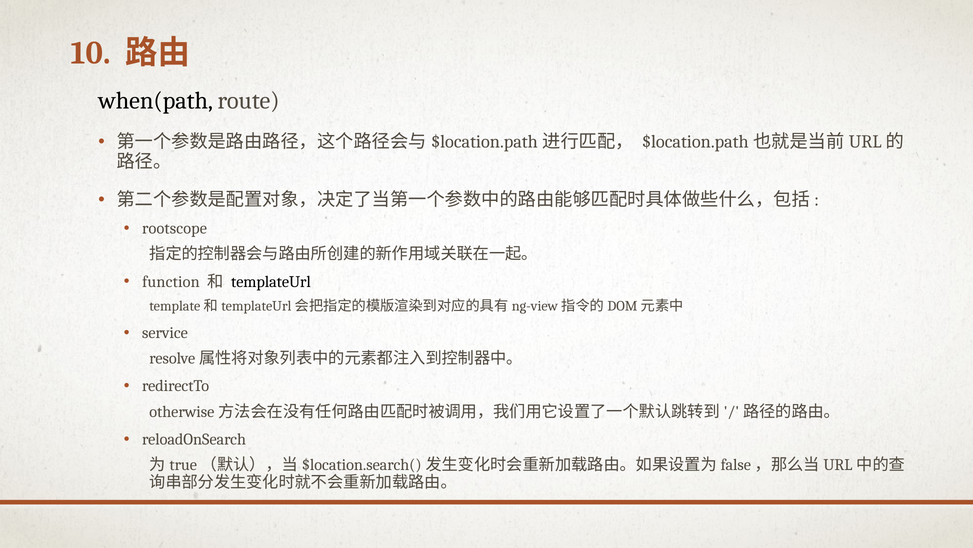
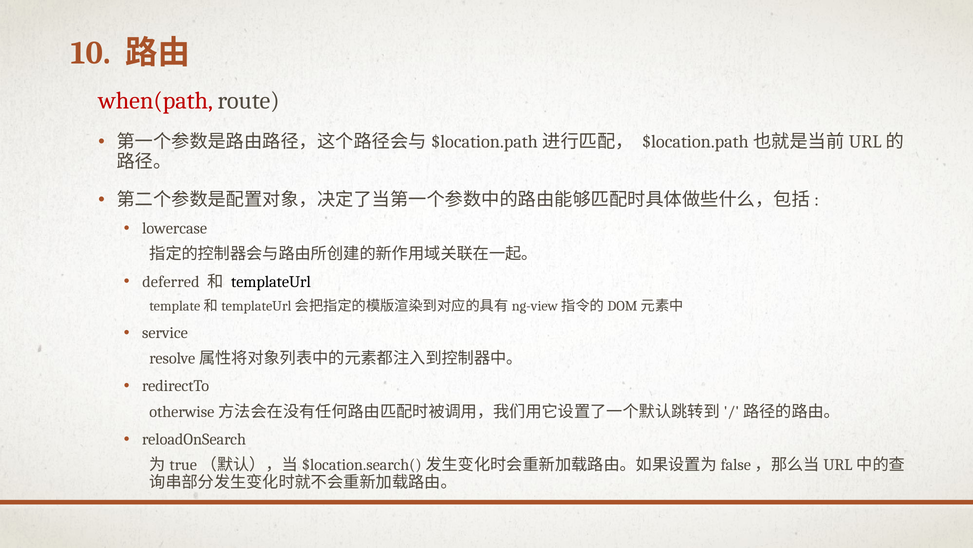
when(path colour: black -> red (156, 101)
rootscope: rootscope -> lowercase (175, 228)
function: function -> deferred (171, 281)
